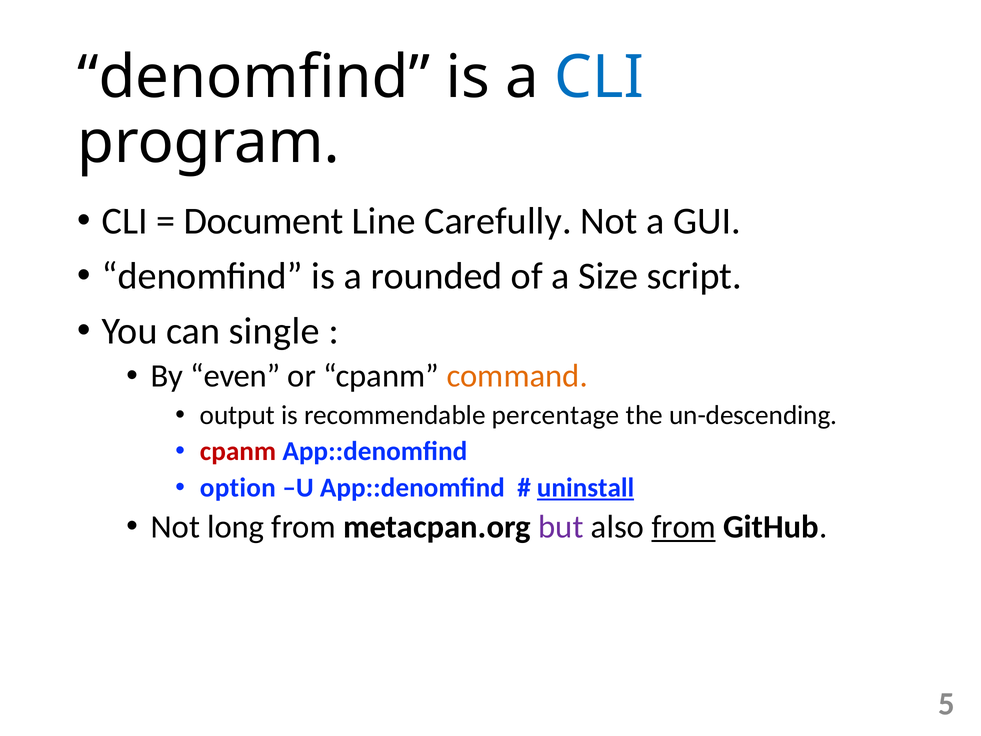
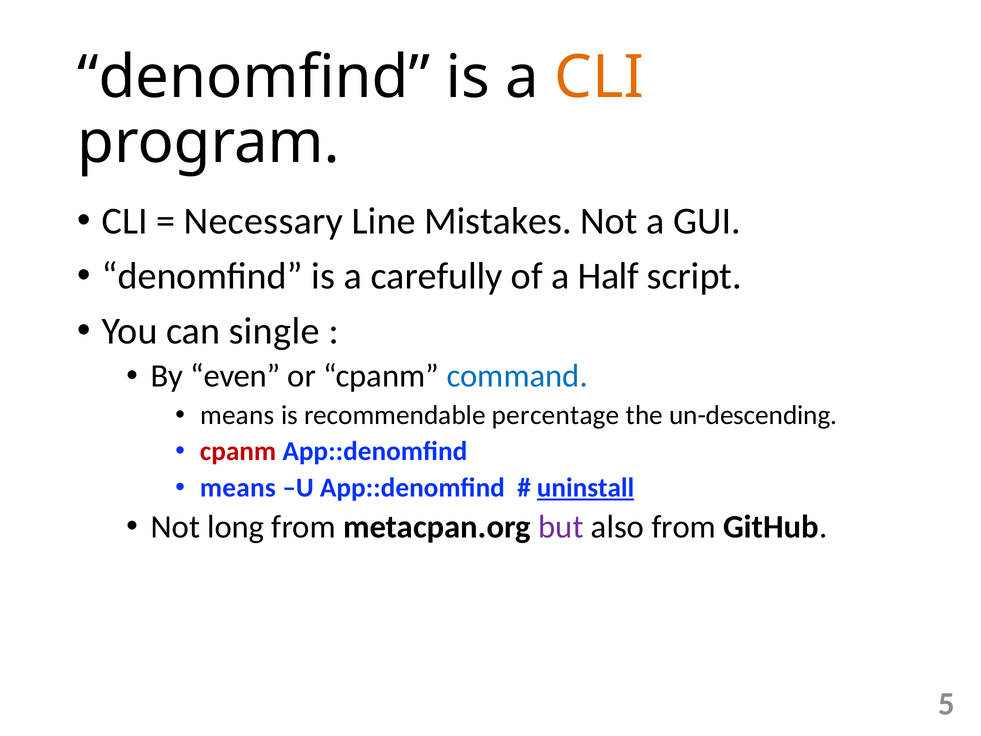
CLI colour: blue -> orange (599, 78)
Document: Document -> Necessary (263, 221)
Carefully: Carefully -> Mistakes (498, 221)
rounded: rounded -> carefully (437, 276)
Size: Size -> Half (608, 276)
command colour: orange -> blue (517, 376)
output: output -> means (237, 415)
option: option -> means (238, 488)
from underline: present -> none (684, 527)
